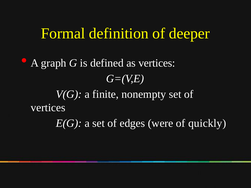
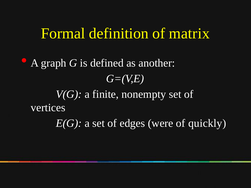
deeper: deeper -> matrix (189, 33)
as vertices: vertices -> another (157, 63)
